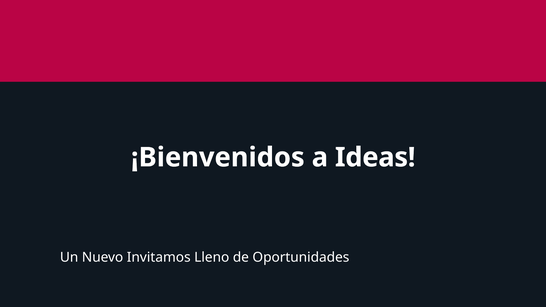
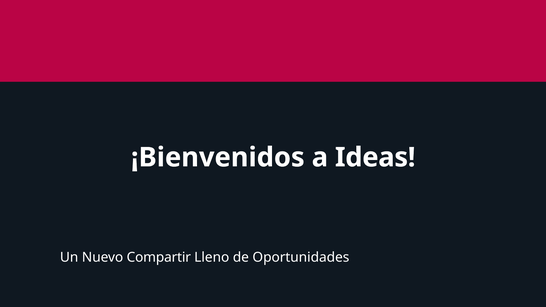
Invitamos: Invitamos -> Compartir (159, 258)
